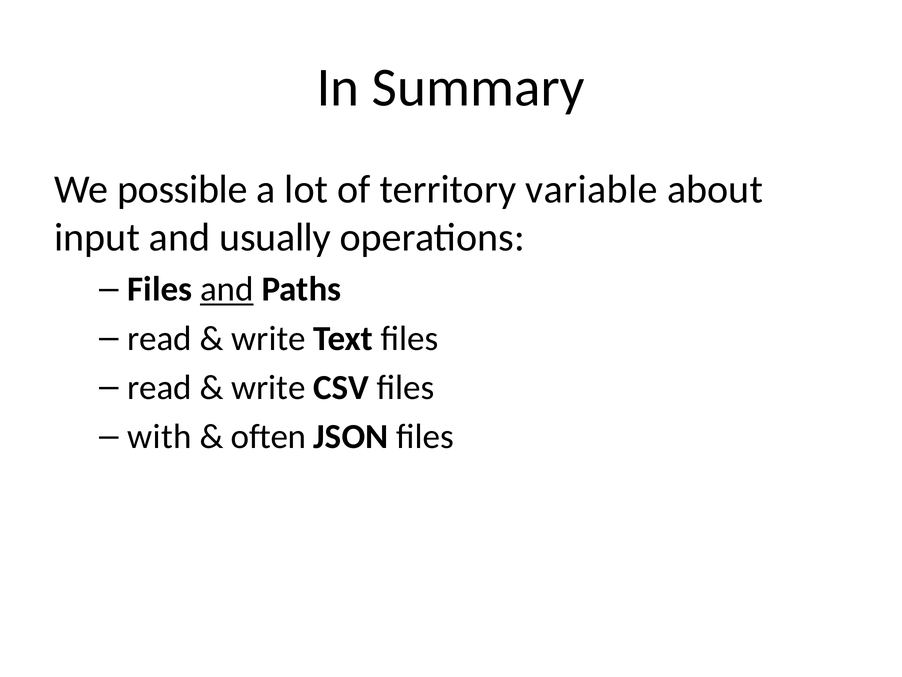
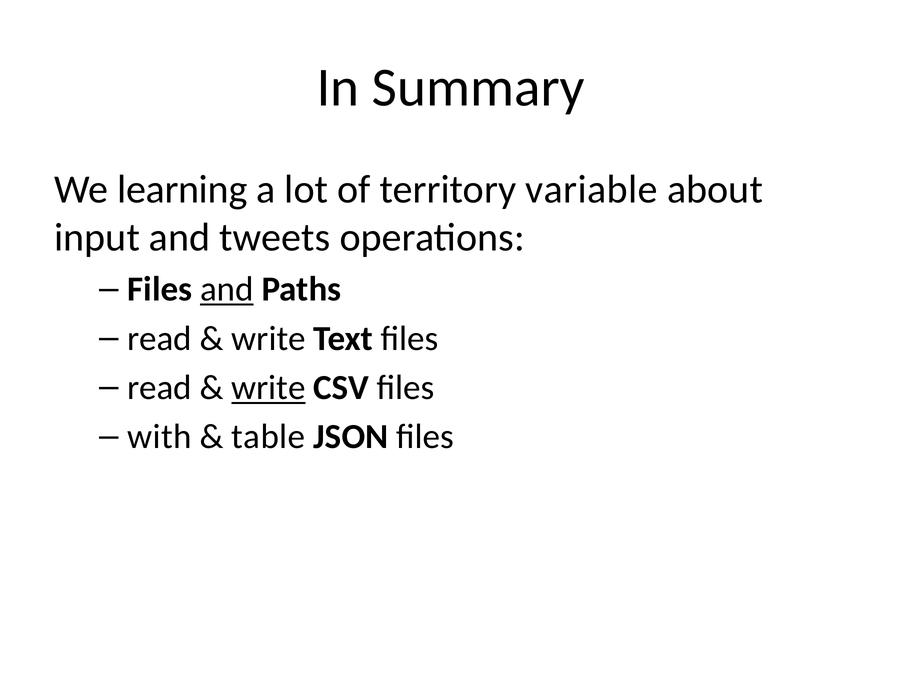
possible: possible -> learning (182, 189)
usually: usually -> tweets (275, 237)
write underline: none -> present (268, 387)
often: often -> table (268, 437)
